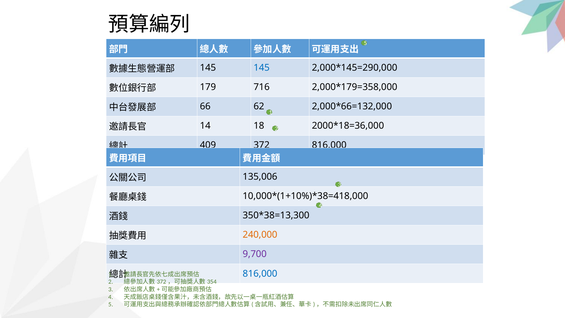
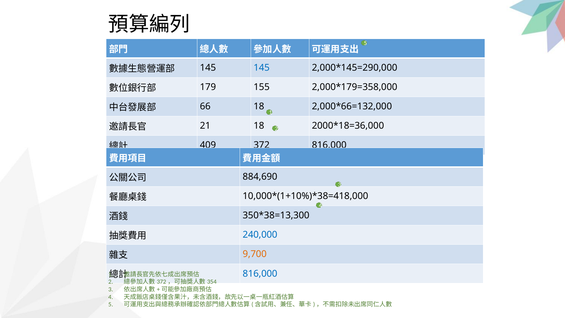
716: 716 -> 155 (262, 87)
66 62: 62 -> 18 (259, 106)
14: 14 -> 21 (205, 126)
135,006: 135,006 -> 884,690 (260, 177)
240,000 colour: orange -> blue (260, 235)
9,700 colour: purple -> orange (255, 254)
